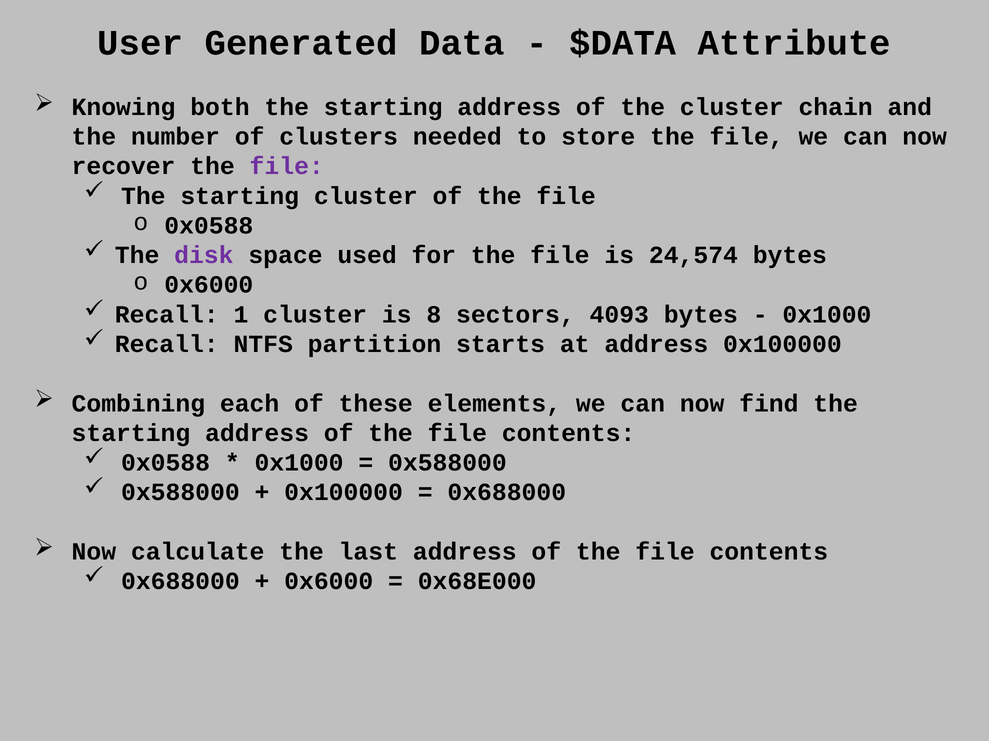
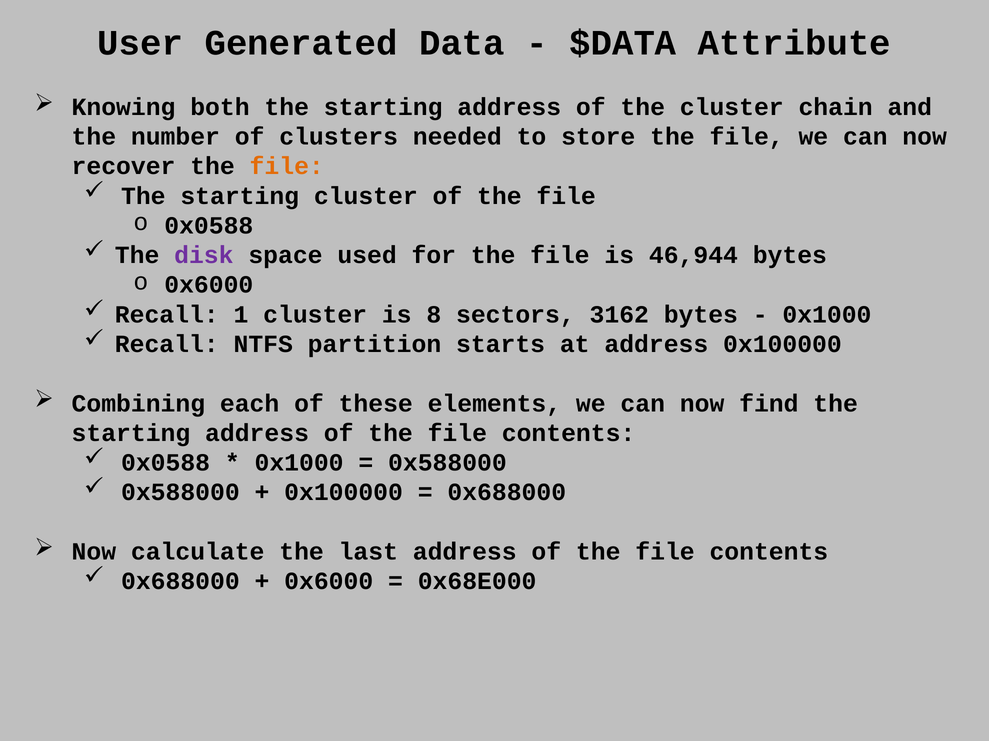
file colour: purple -> orange (287, 166)
24,574: 24,574 -> 46,944 (693, 255)
4093: 4093 -> 3162 (619, 315)
